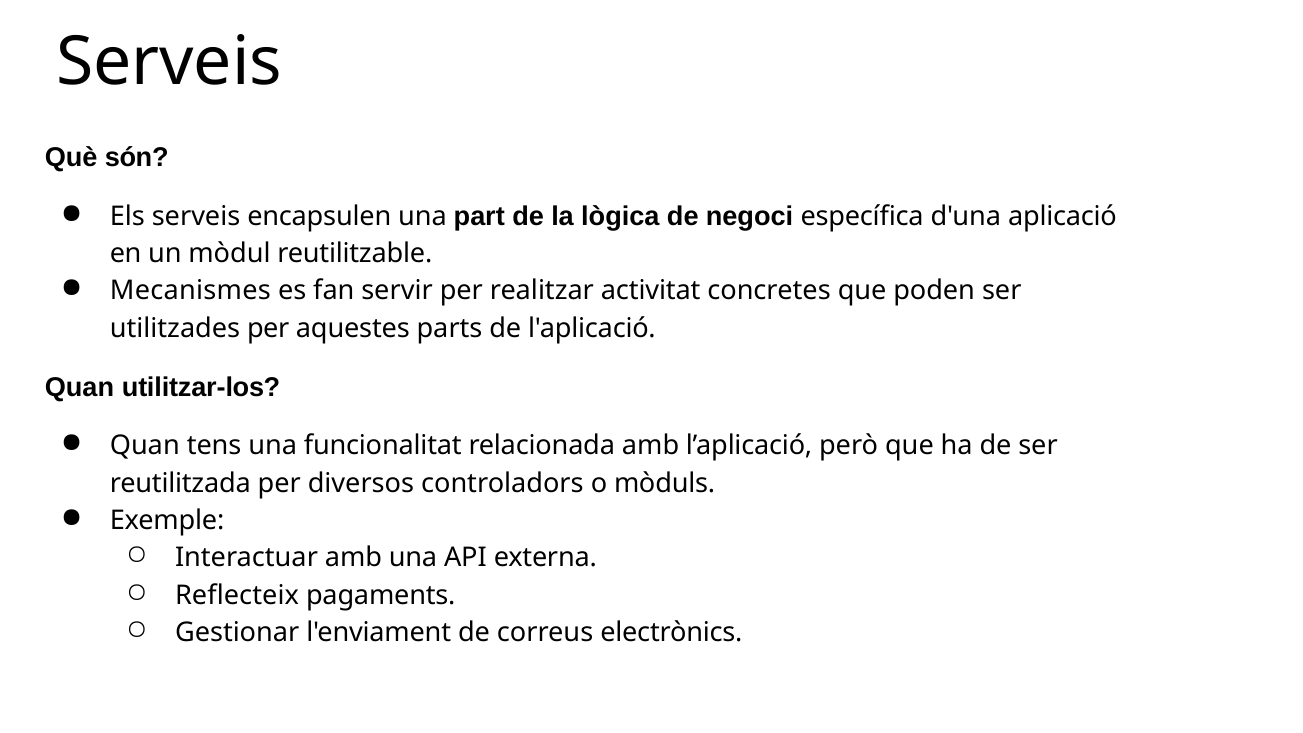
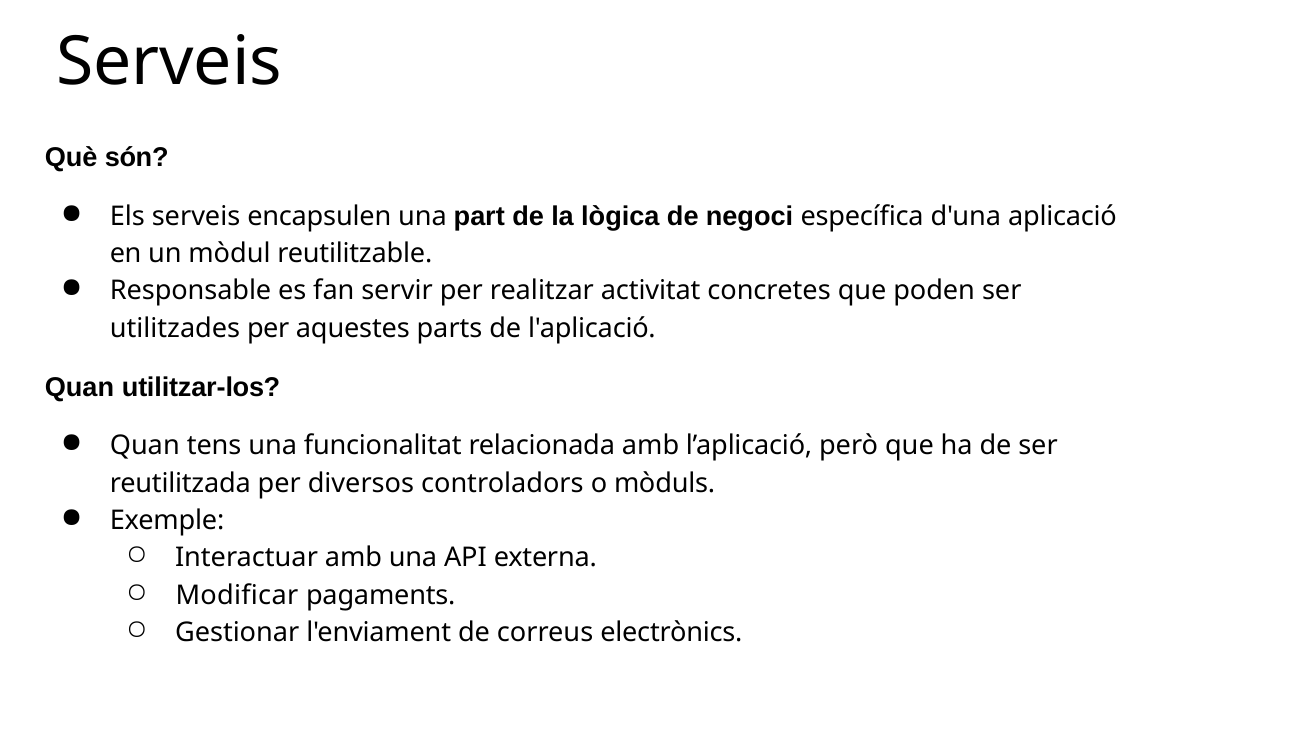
Mecanismes: Mecanismes -> Responsable (191, 291)
Reflecteix: Reflecteix -> Modificar (237, 595)
